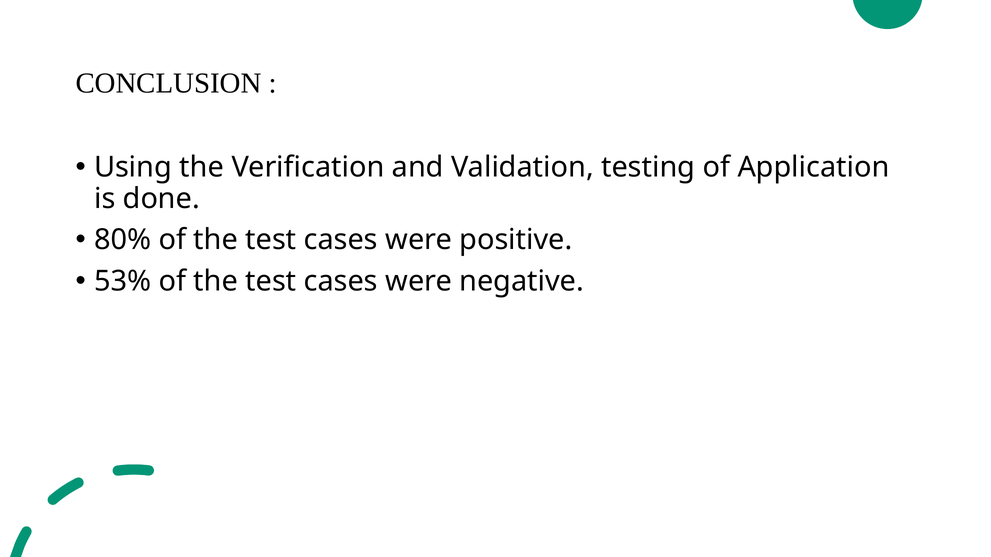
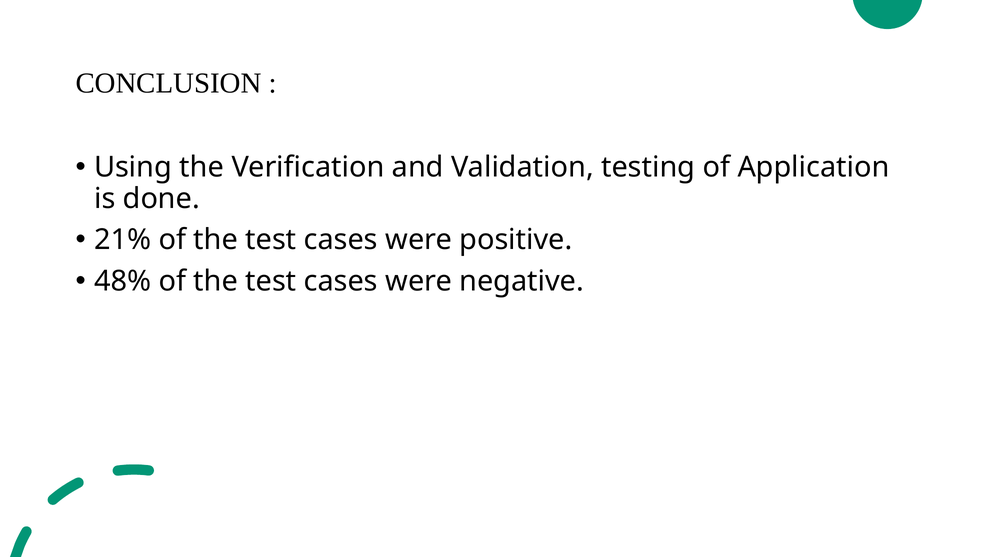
80%: 80% -> 21% (123, 240)
53%: 53% -> 48% (123, 282)
